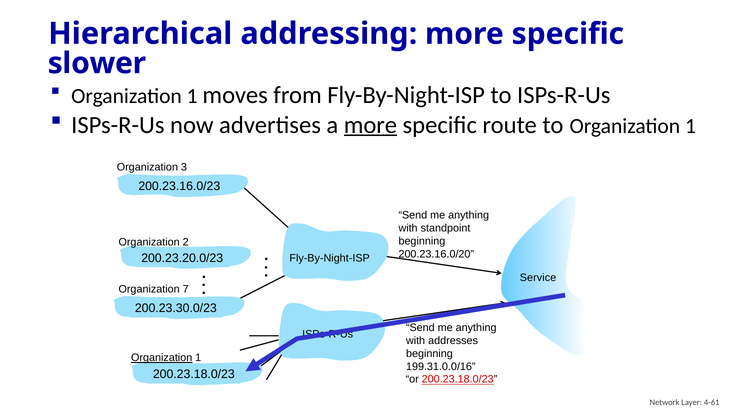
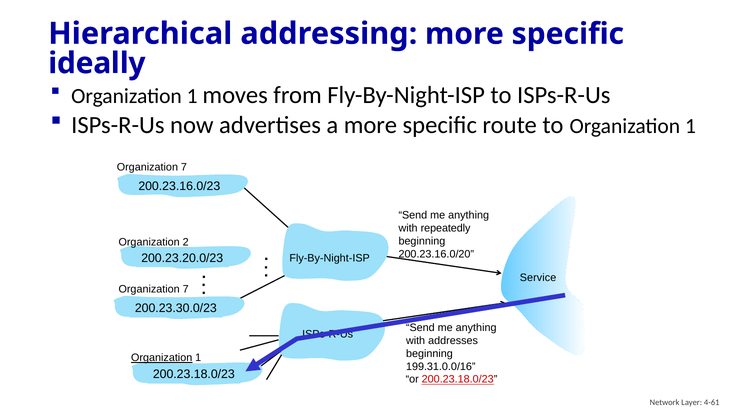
slower: slower -> ideally (97, 63)
more underline: present -> none (370, 125)
3: 3 -> 7 (184, 167)
standpoint: standpoint -> repeatedly (446, 228)
